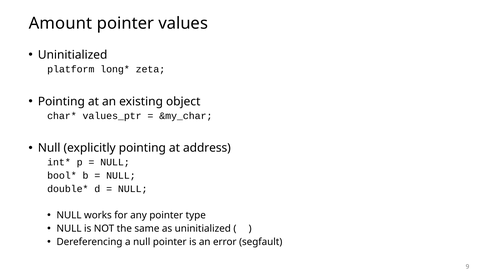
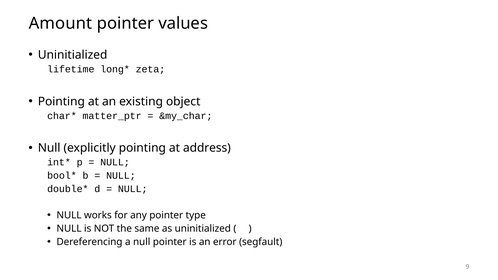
platform: platform -> lifetime (71, 69)
values_ptr: values_ptr -> matter_ptr (112, 116)
